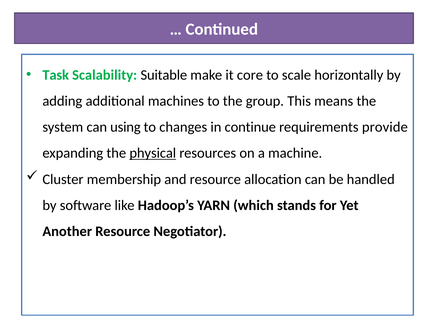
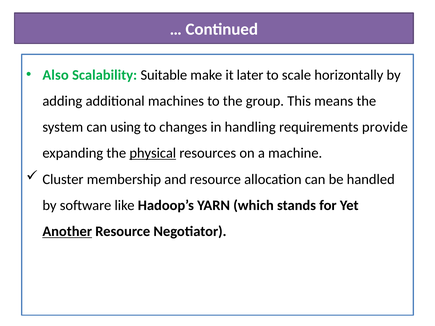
Task: Task -> Also (56, 75)
core: core -> later (250, 75)
continue: continue -> handling (250, 127)
Another underline: none -> present (67, 232)
